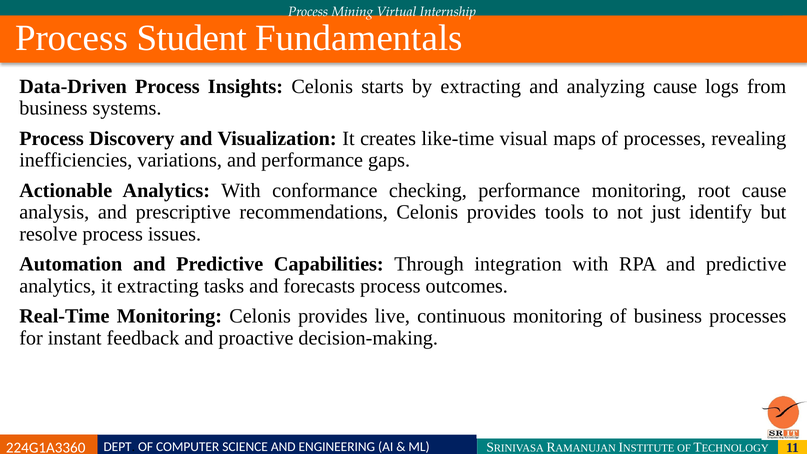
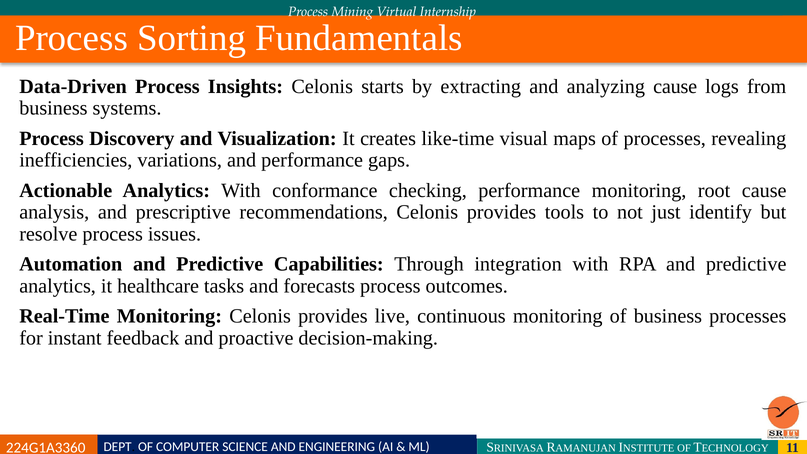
Student: Student -> Sorting (192, 38)
it extracting: extracting -> healthcare (158, 286)
